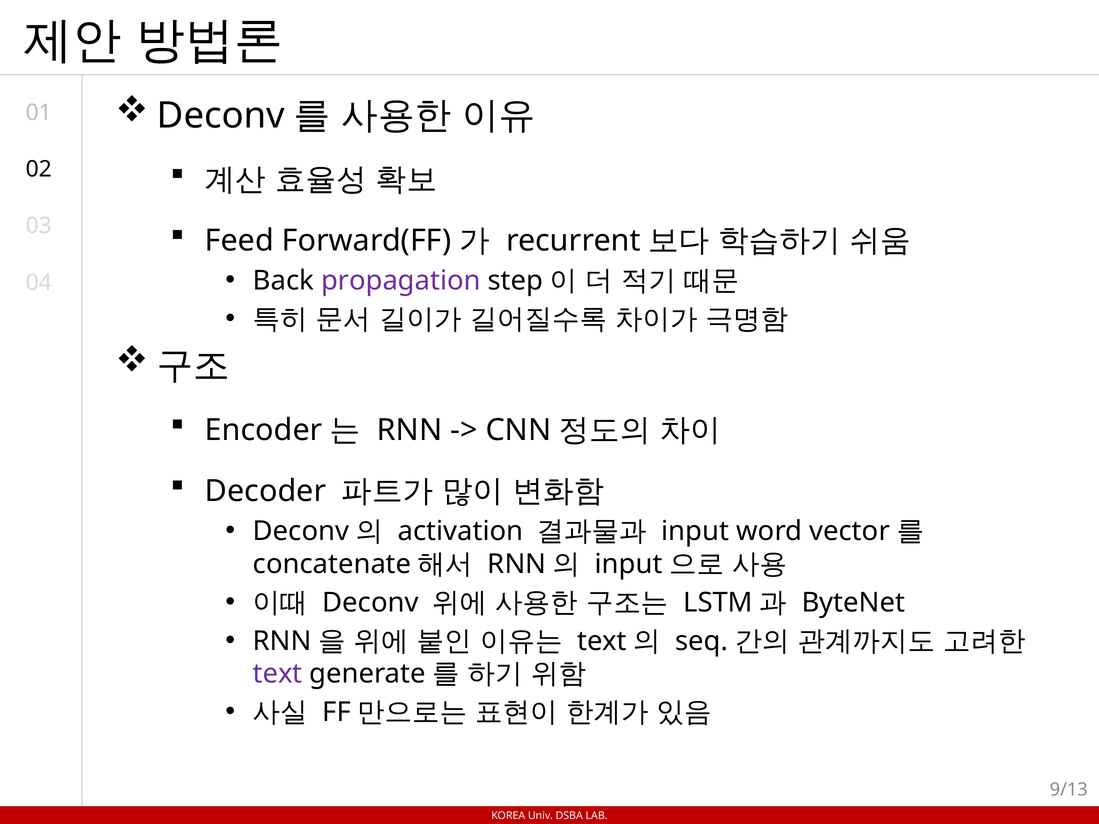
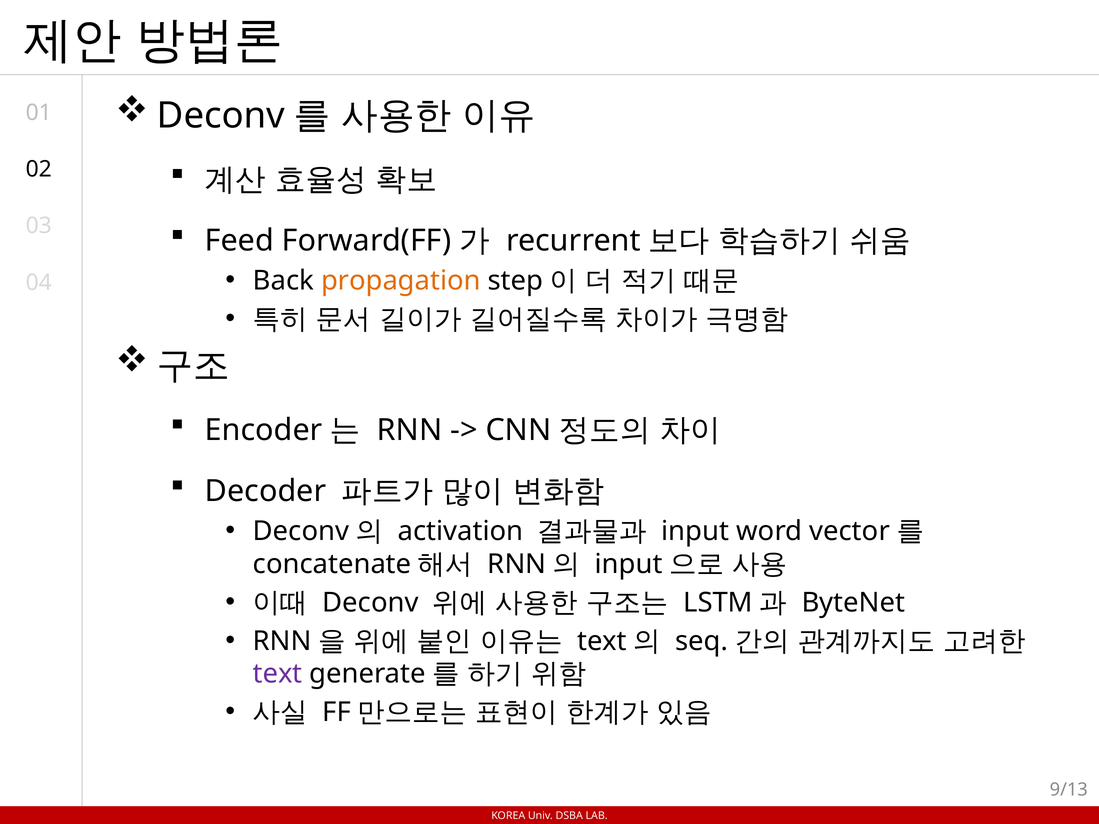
propagation colour: purple -> orange (401, 281)
